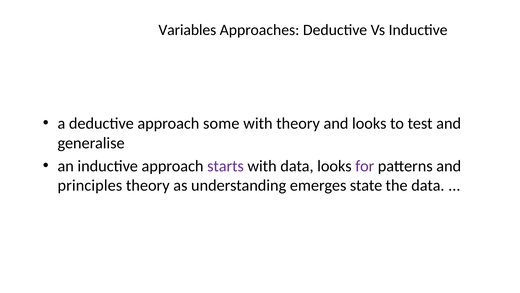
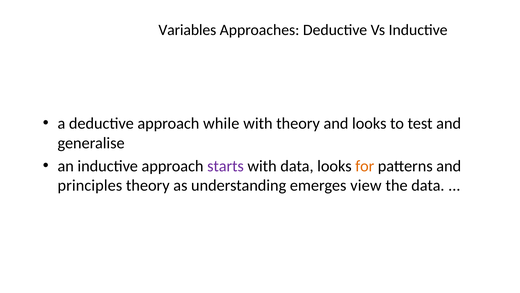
some: some -> while (221, 123)
for colour: purple -> orange (365, 166)
state: state -> view (366, 185)
